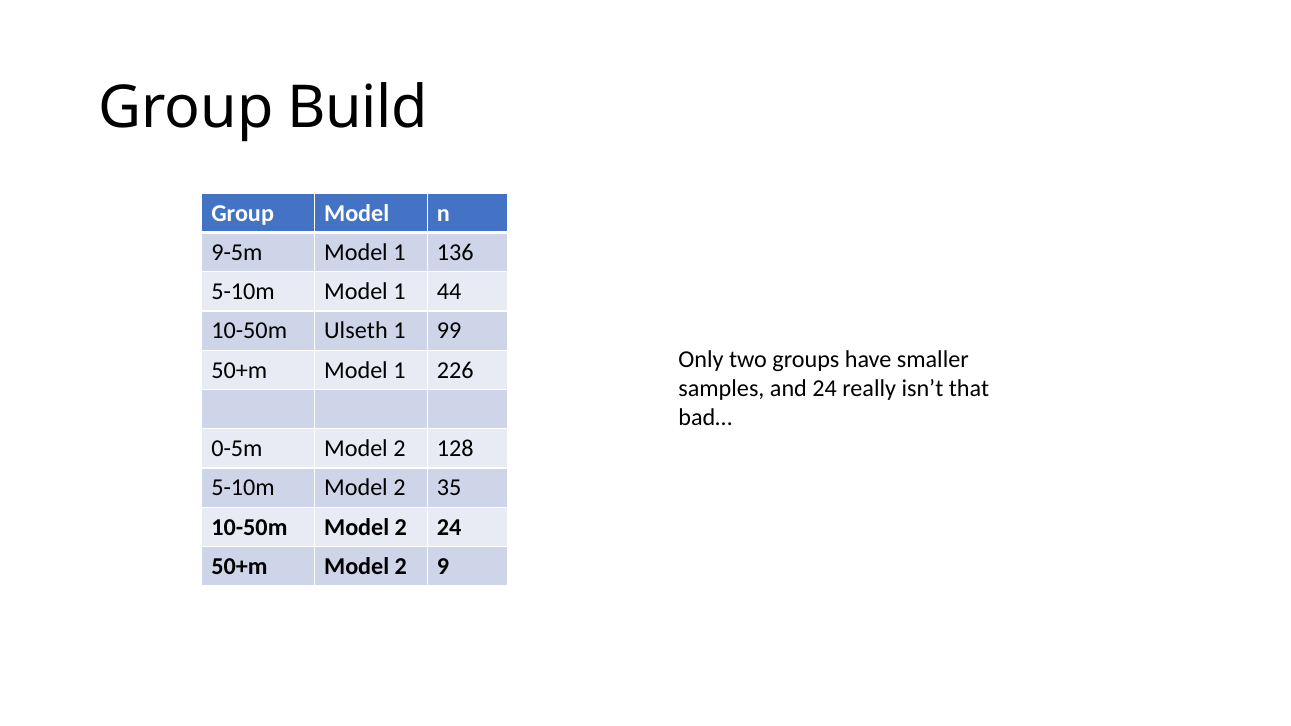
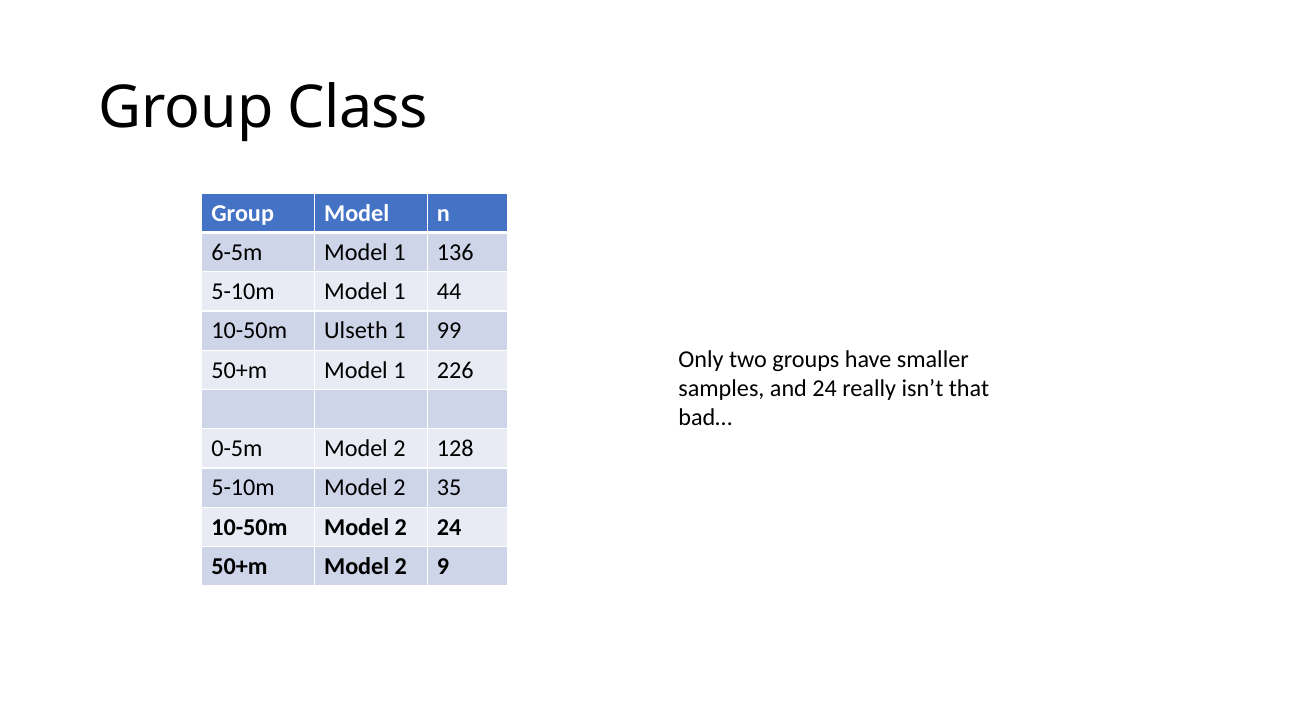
Build: Build -> Class (358, 108)
9-5m: 9-5m -> 6-5m (237, 252)
